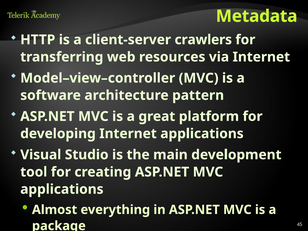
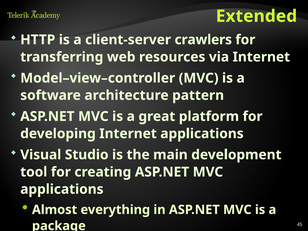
Metadata: Metadata -> Extended (256, 16)
